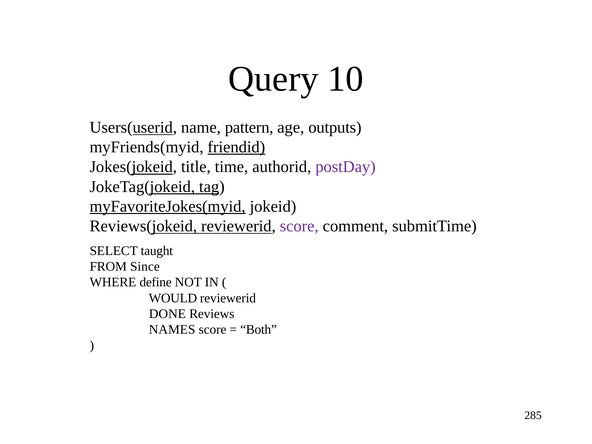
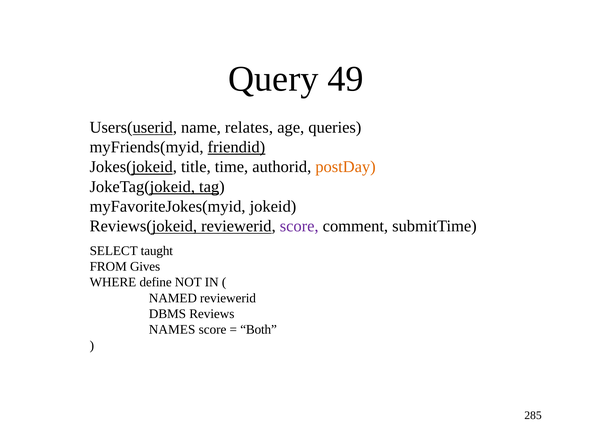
10: 10 -> 49 (346, 79)
pattern: pattern -> relates (249, 127)
outputs: outputs -> queries (335, 127)
postDay colour: purple -> orange (346, 167)
myFavoriteJokes(myid underline: present -> none (168, 206)
Since: Since -> Gives (145, 266)
WOULD: WOULD -> NAMED (173, 298)
DONE: DONE -> DBMS (167, 314)
